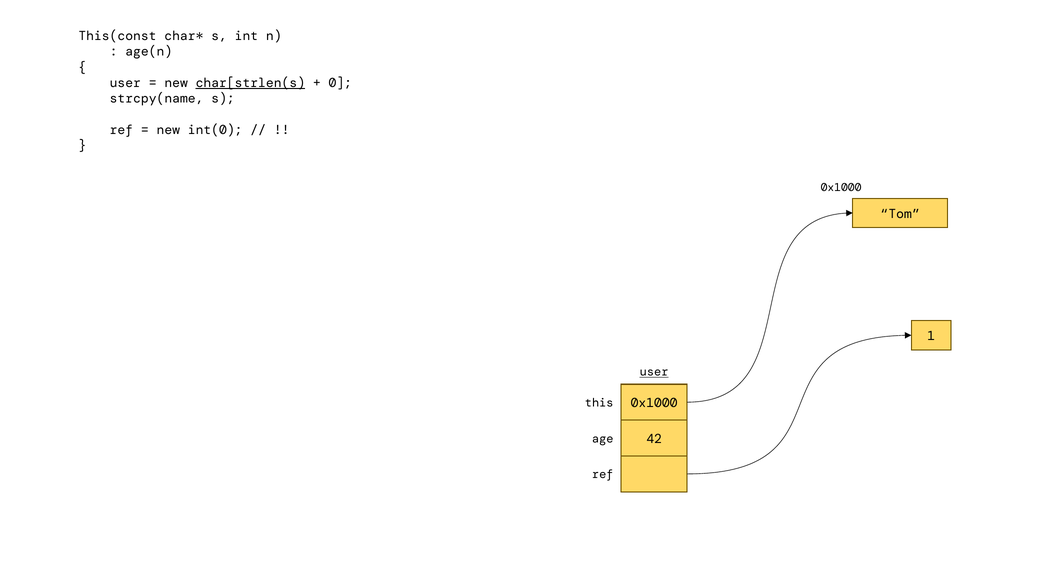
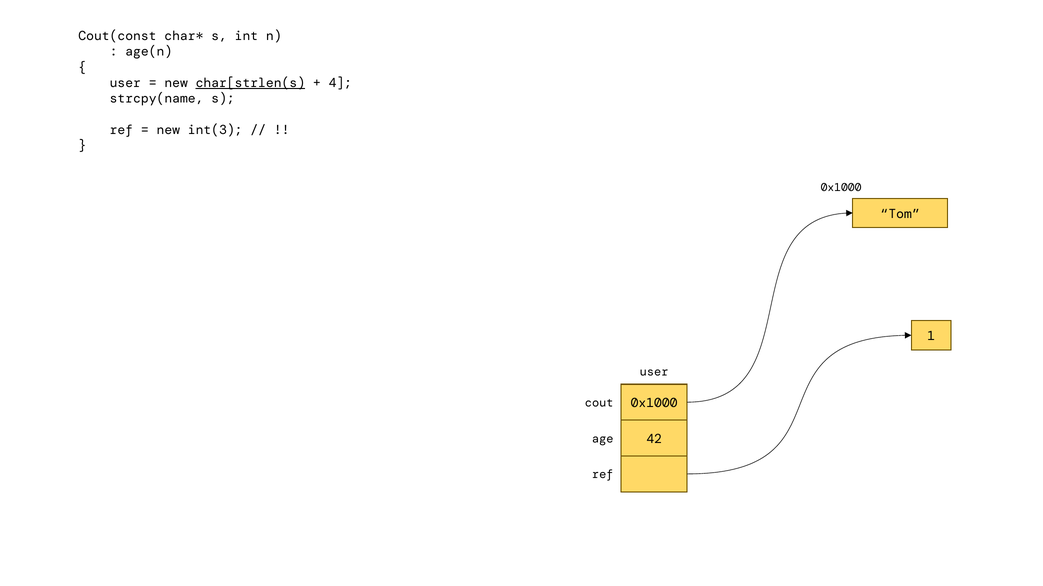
This(const: This(const -> Cout(const (117, 36)
0: 0 -> 4 (340, 83)
int(0: int(0 -> int(3 (215, 130)
user underline: present -> none (654, 372)
this: this -> cout (599, 403)
